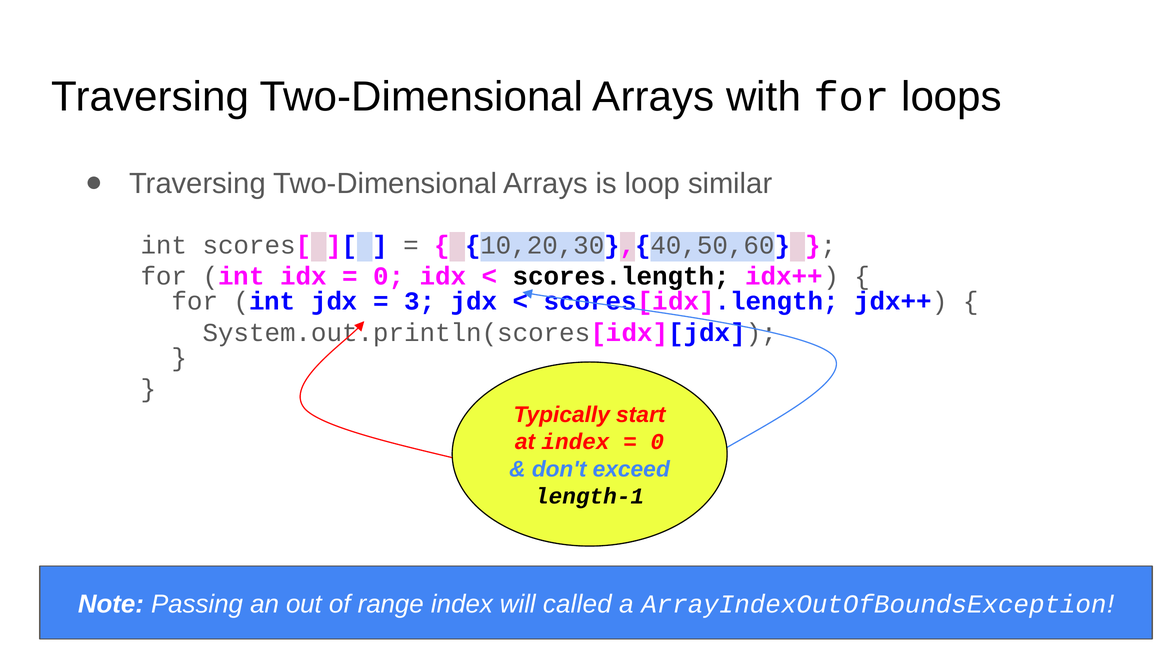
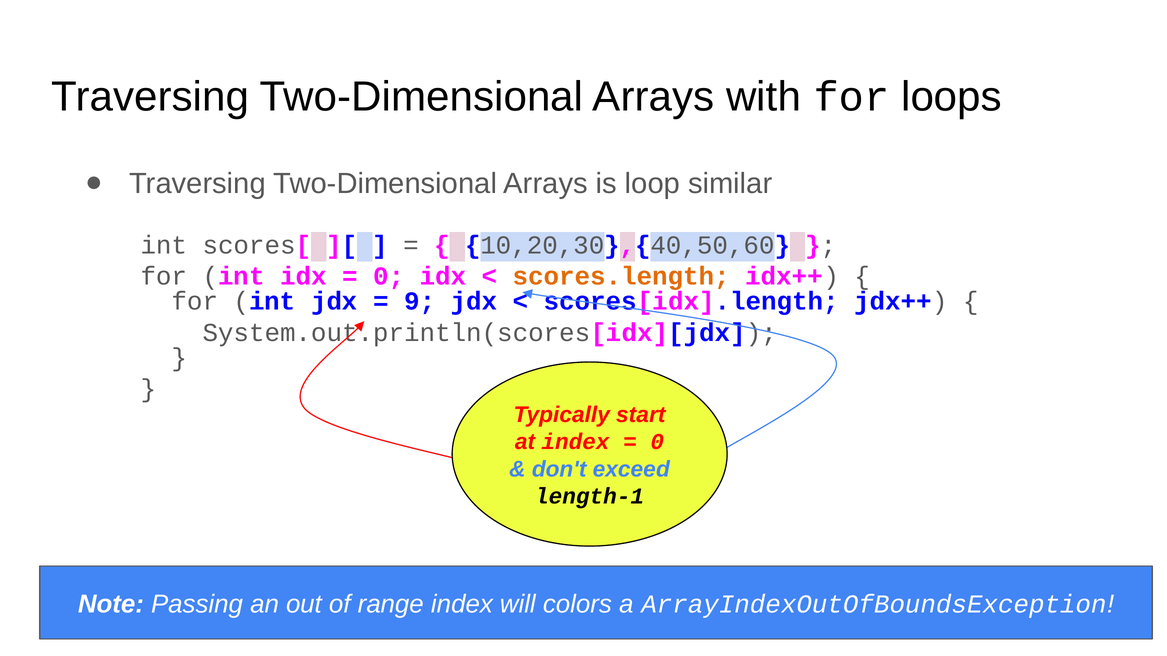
scores.length colour: black -> orange (621, 277)
3: 3 -> 9 (420, 302)
called: called -> colors (577, 605)
